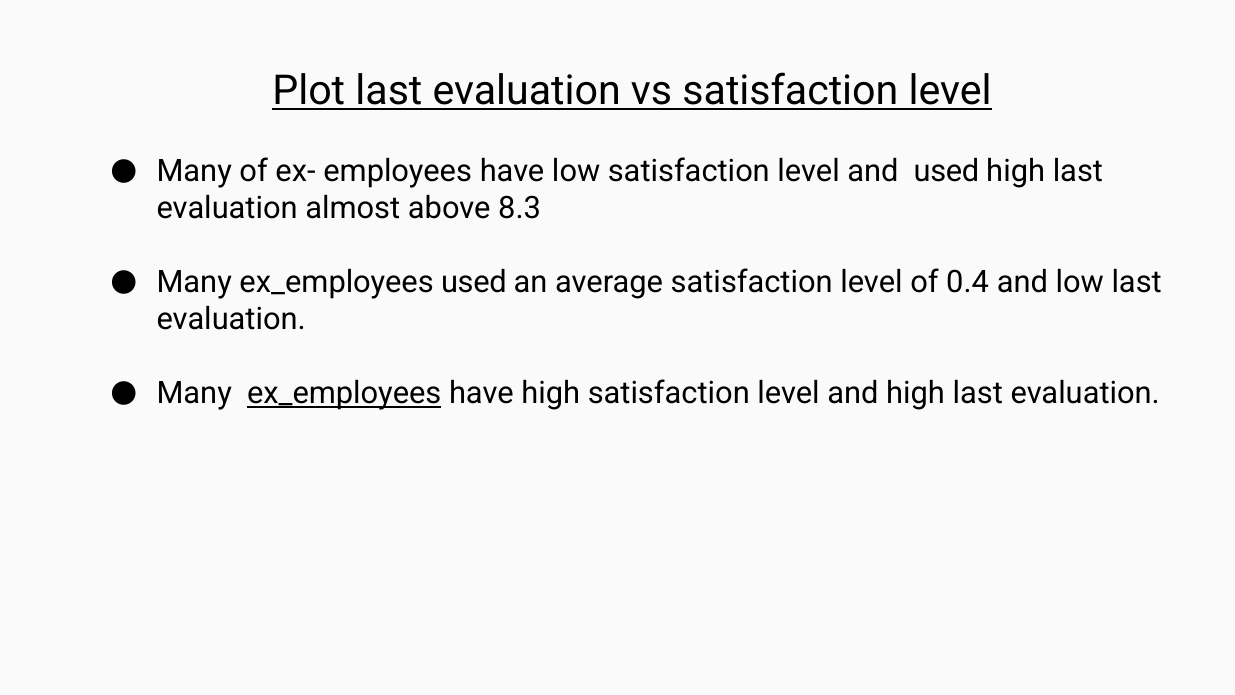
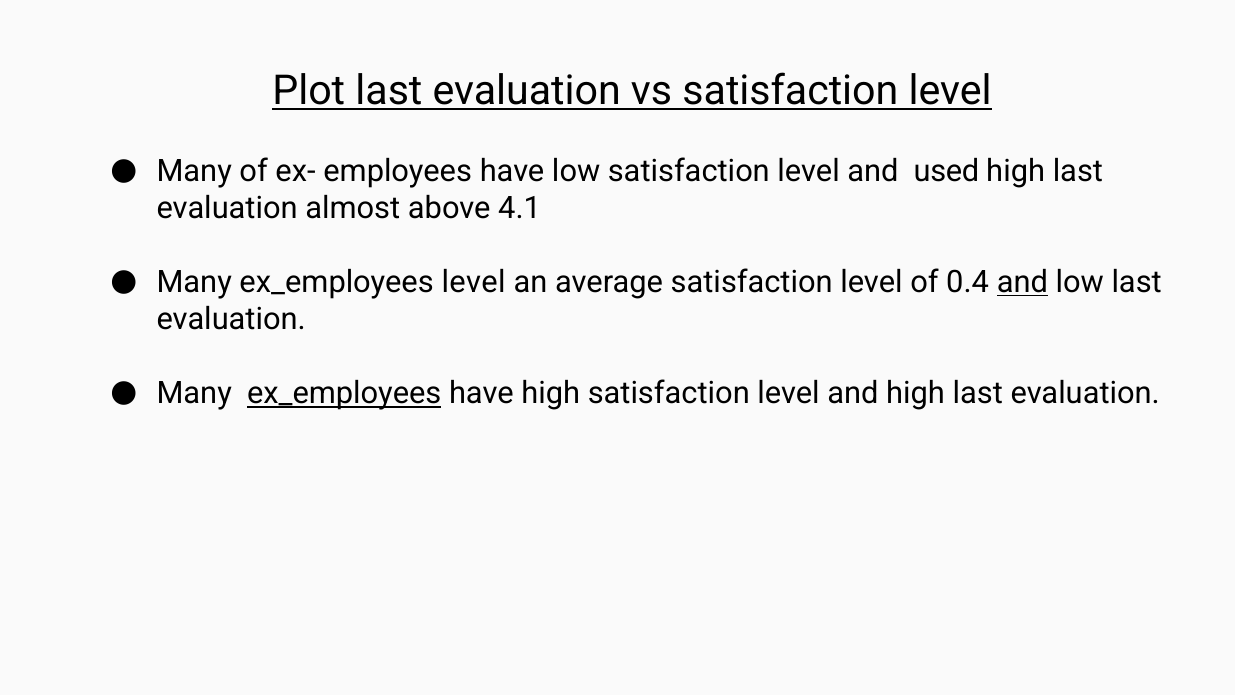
8.3: 8.3 -> 4.1 (520, 208)
ex_employees used: used -> level (474, 282)
and underline: none -> present (1022, 282)
